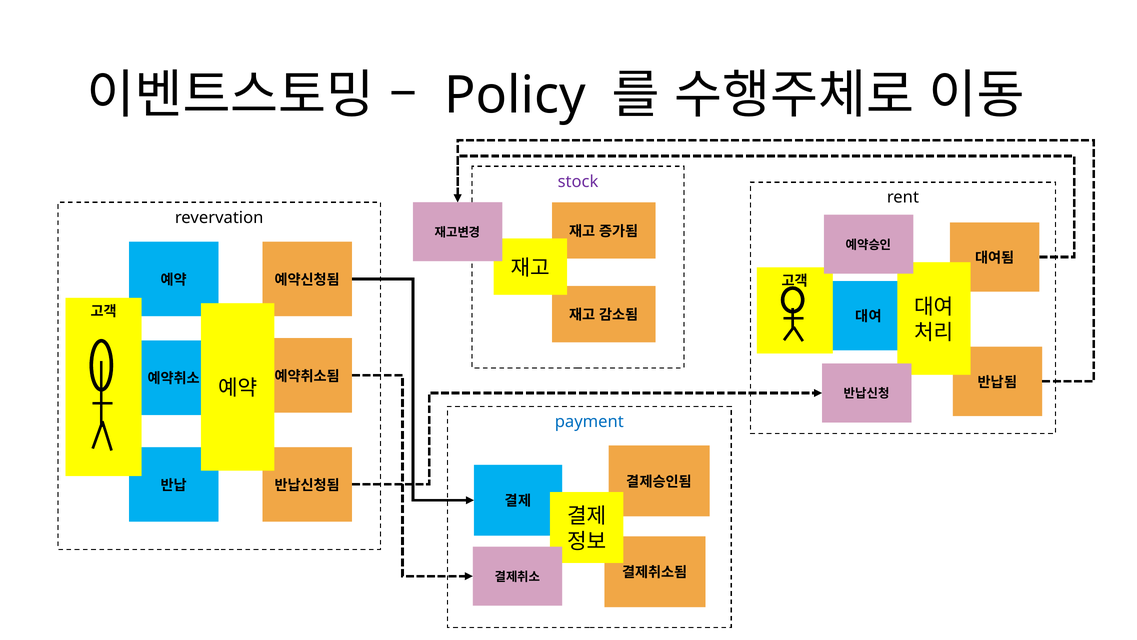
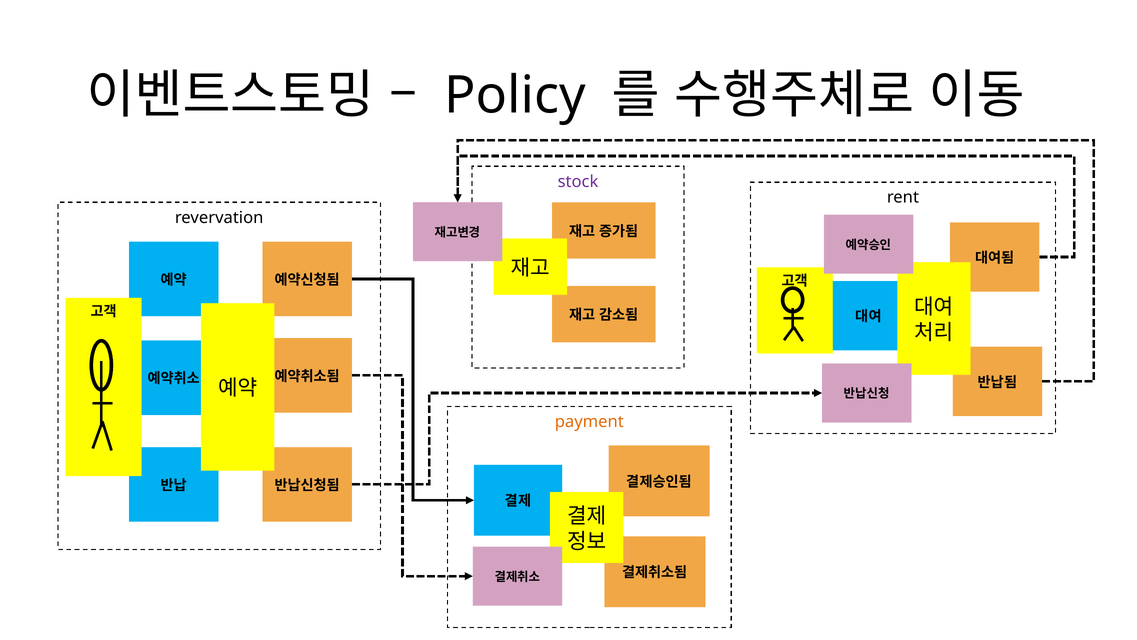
payment colour: blue -> orange (589, 422)
